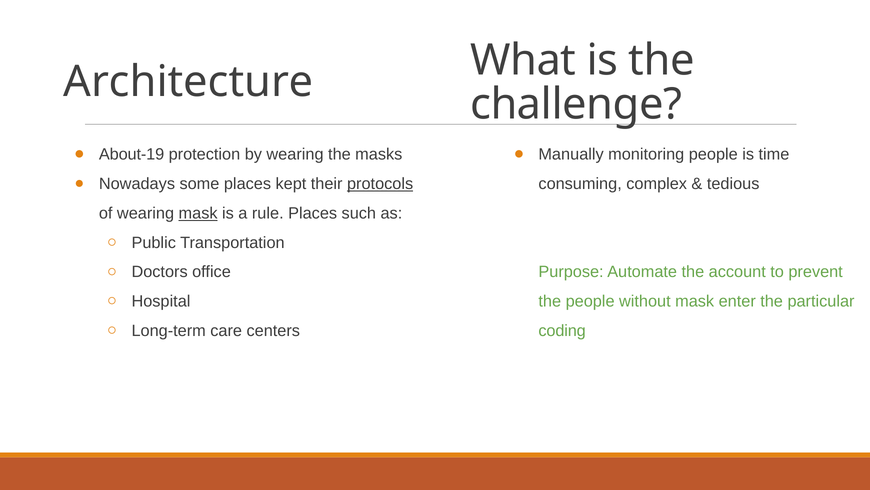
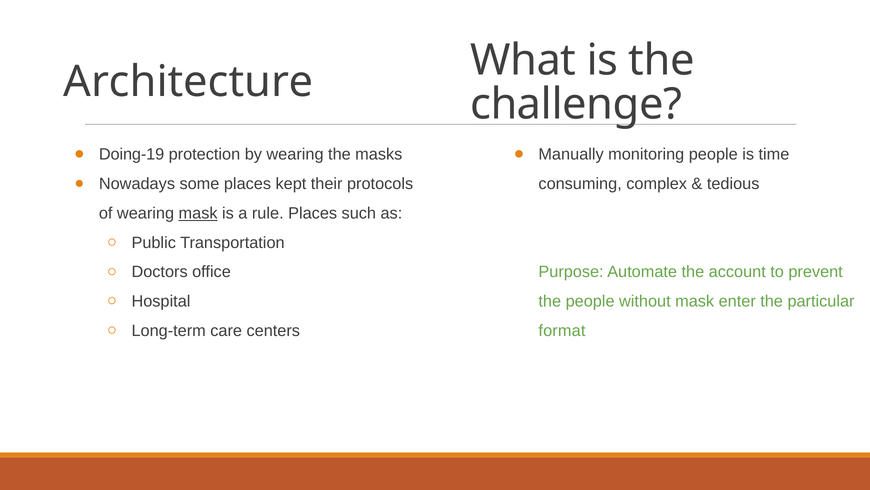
About-19: About-19 -> Doing-19 (132, 154)
protocols underline: present -> none (380, 184)
coding: coding -> format (562, 330)
